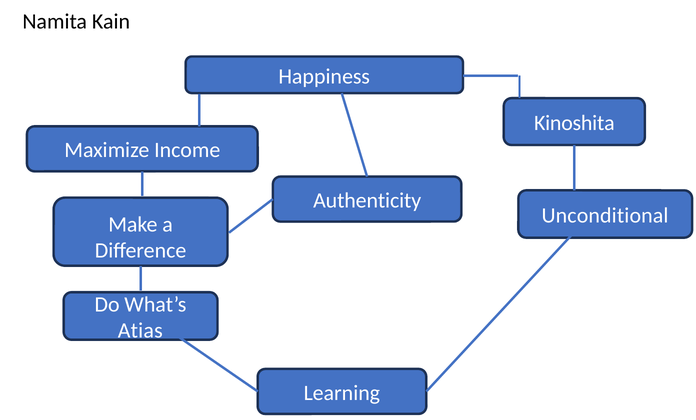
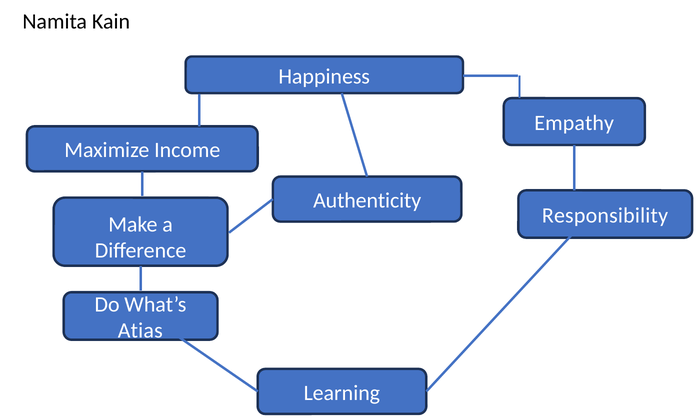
Kinoshita: Kinoshita -> Empathy (574, 123)
Unconditional: Unconditional -> Responsibility (605, 216)
